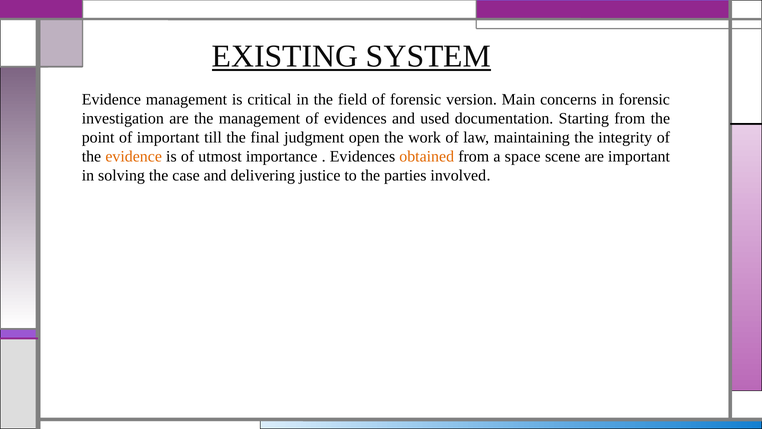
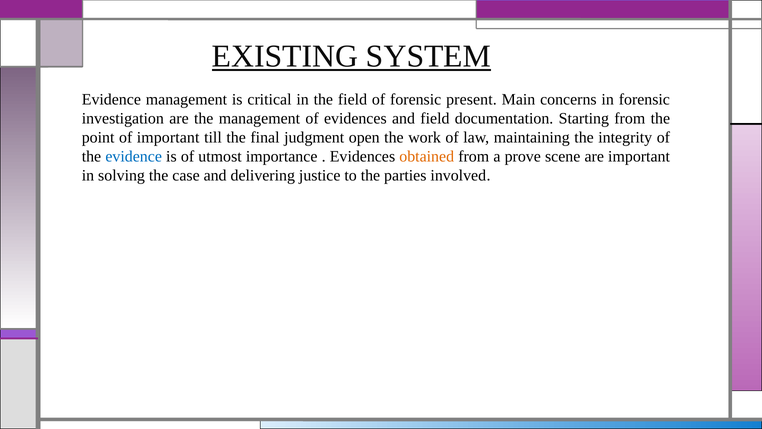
version: version -> present (471, 99)
and used: used -> field (435, 118)
evidence colour: orange -> blue (134, 156)
space: space -> prove (523, 156)
